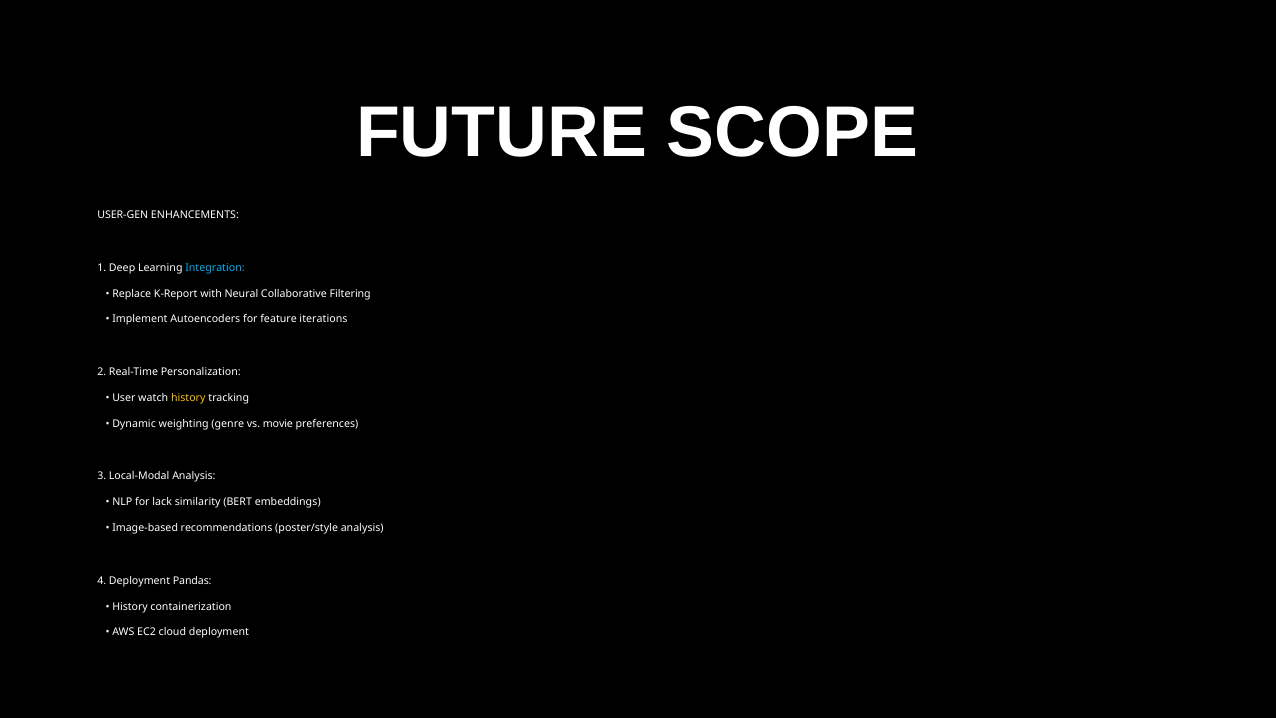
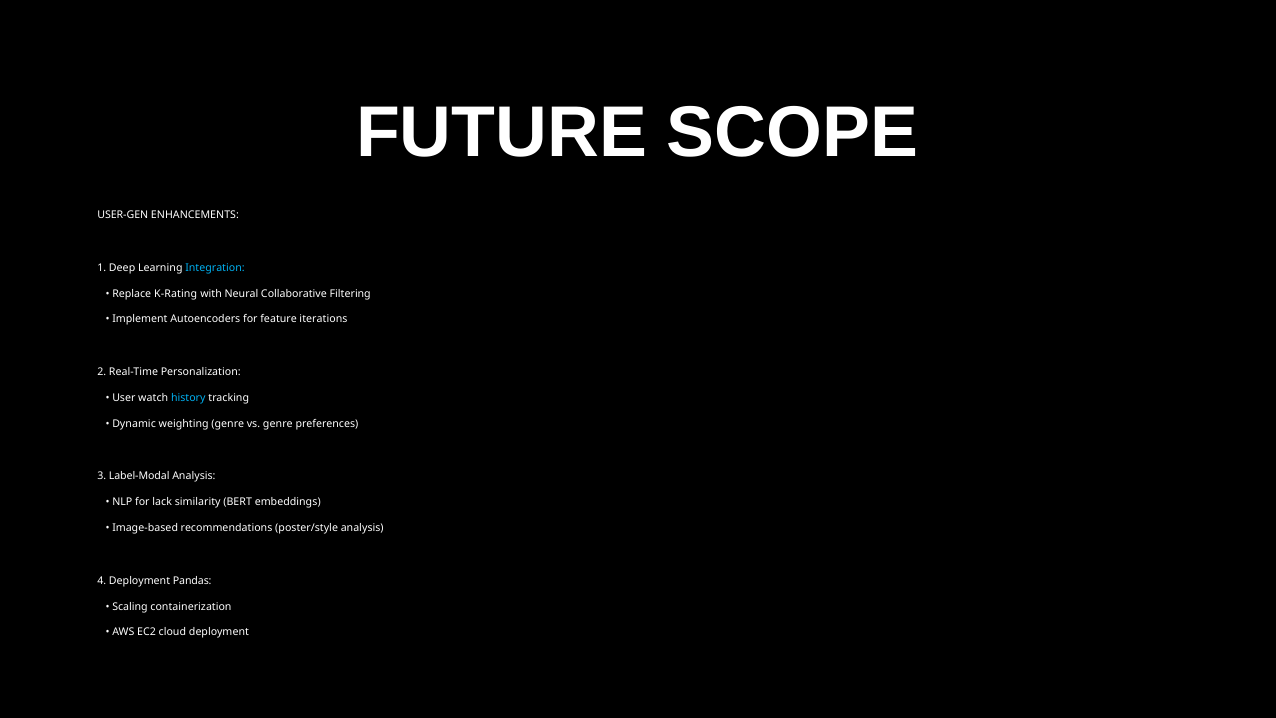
K-Report: K-Report -> K-Rating (176, 293)
history colour: yellow -> light blue (188, 398)
vs movie: movie -> genre (278, 423)
Local-Modal: Local-Modal -> Label-Modal (139, 476)
History: History -> Scaling (130, 606)
